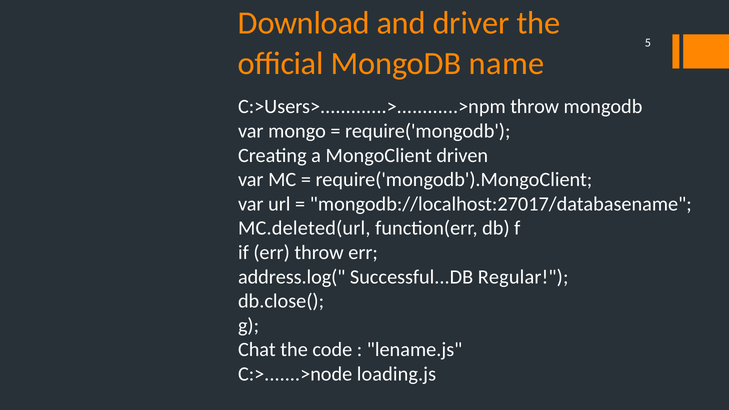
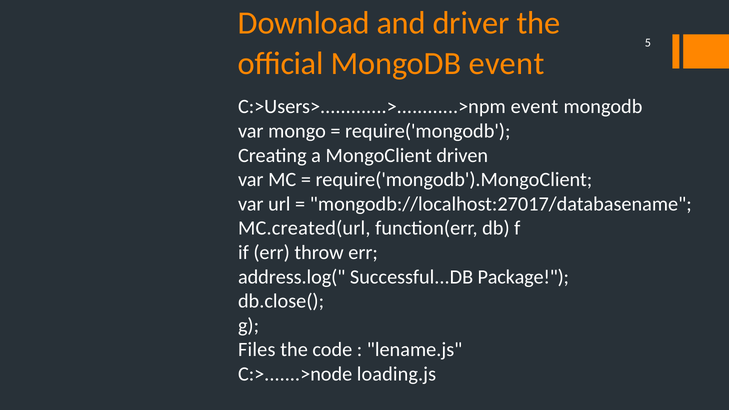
MongoDB name: name -> event (507, 63)
C:>Users>.............>............>npm throw: throw -> event (534, 107)
MC.deleted(url: MC.deleted(url -> MC.created(url (304, 228)
Regular: Regular -> Package (523, 277)
Chat: Chat -> Files (257, 350)
